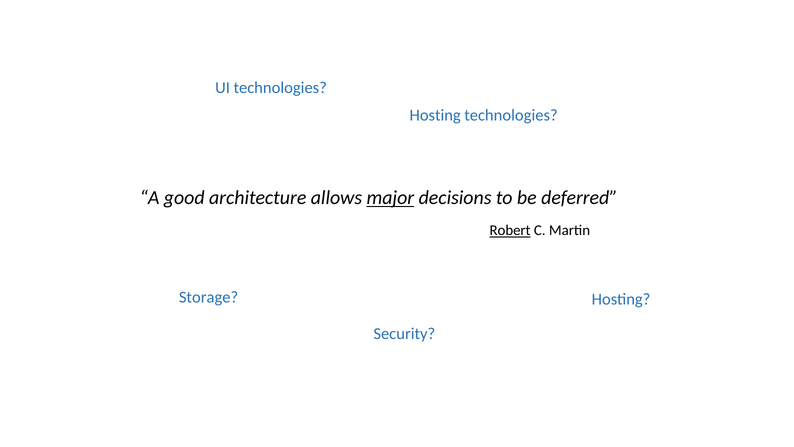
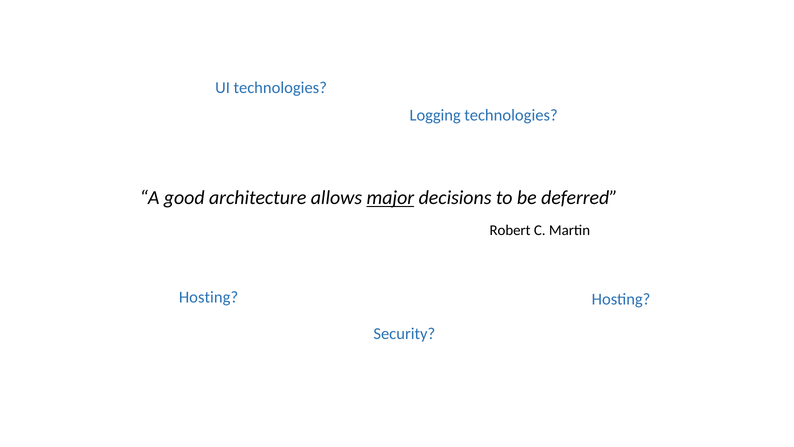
Hosting: Hosting -> Logging (435, 115)
Robert underline: present -> none (510, 230)
Storage: Storage -> Hosting (209, 297)
